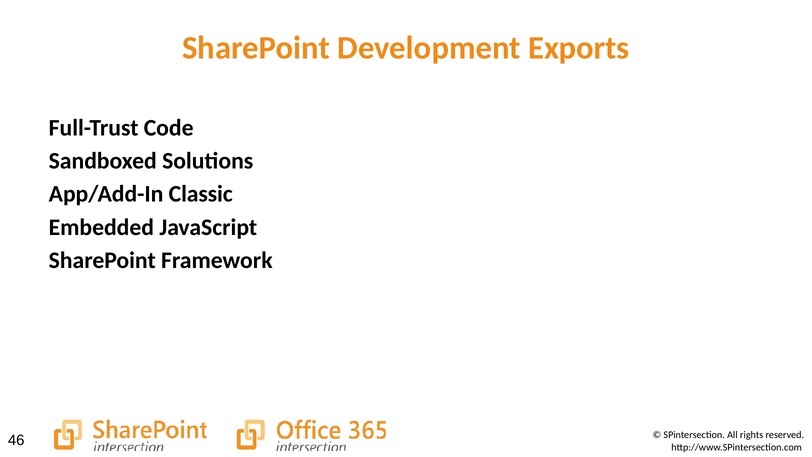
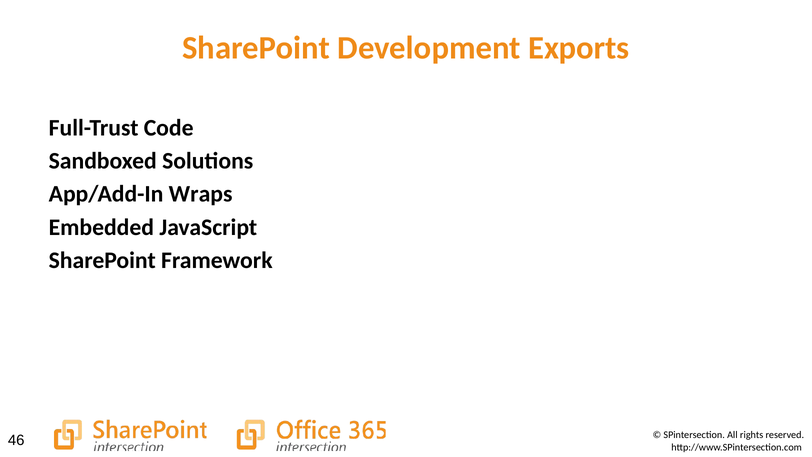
Classic: Classic -> Wraps (201, 194)
